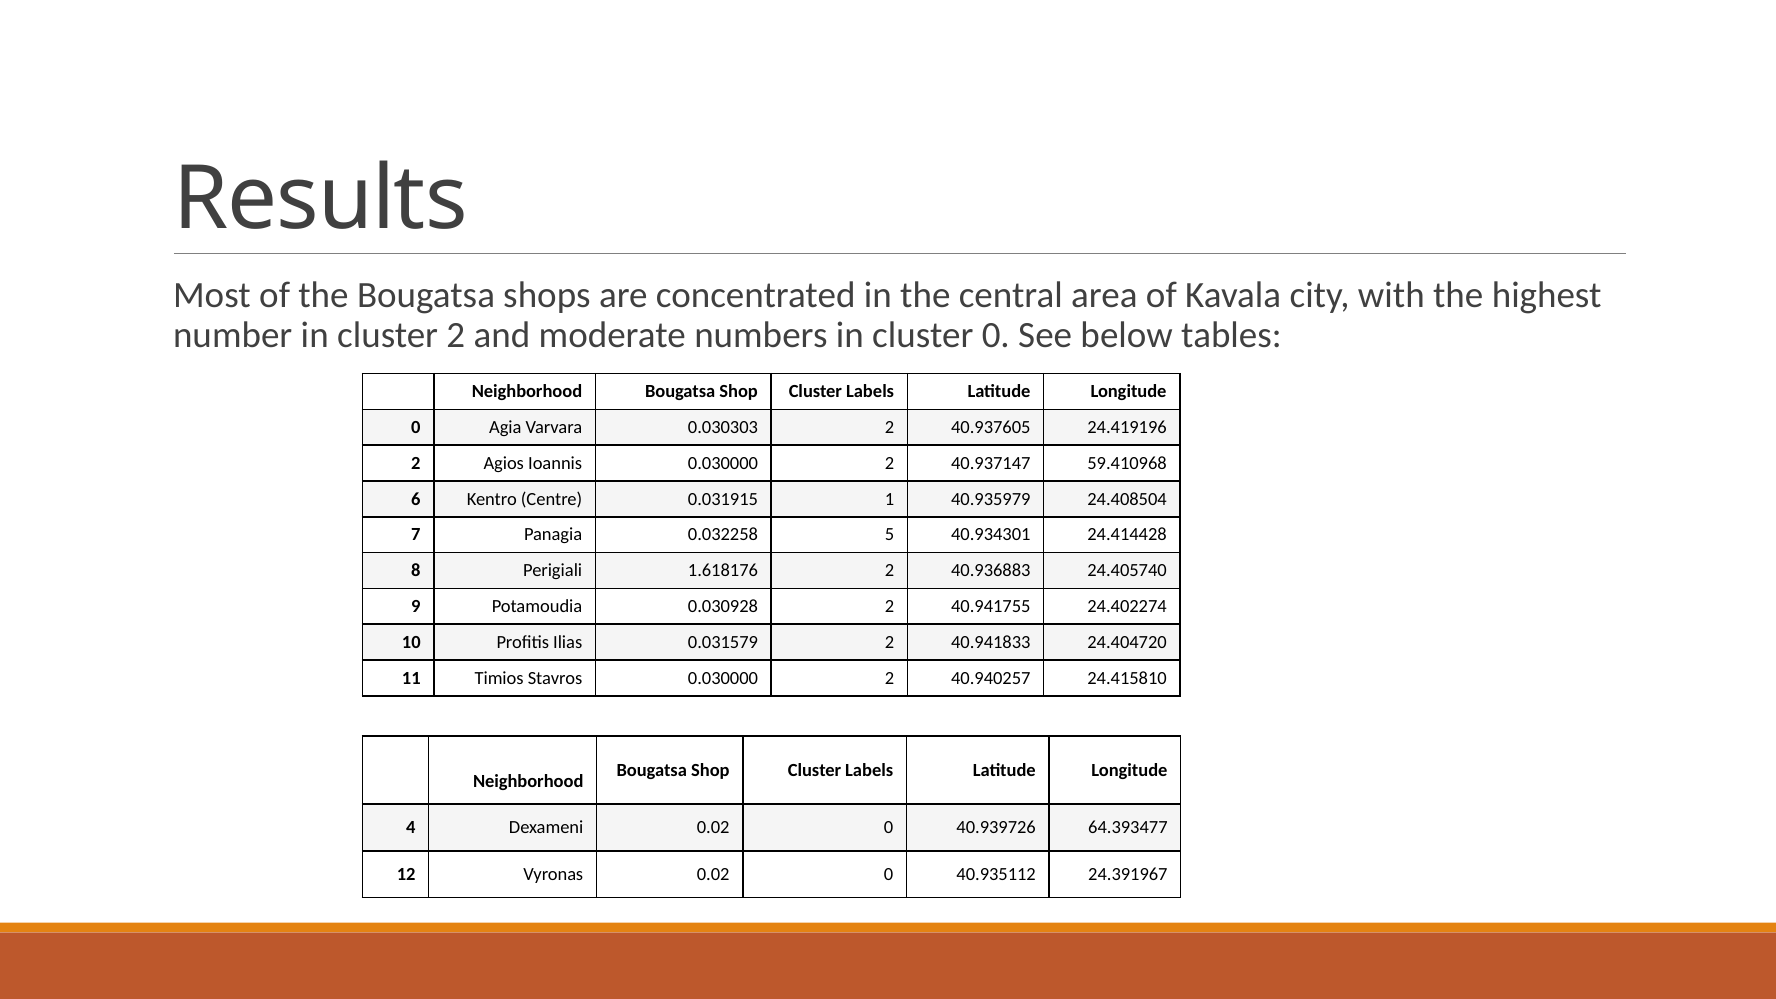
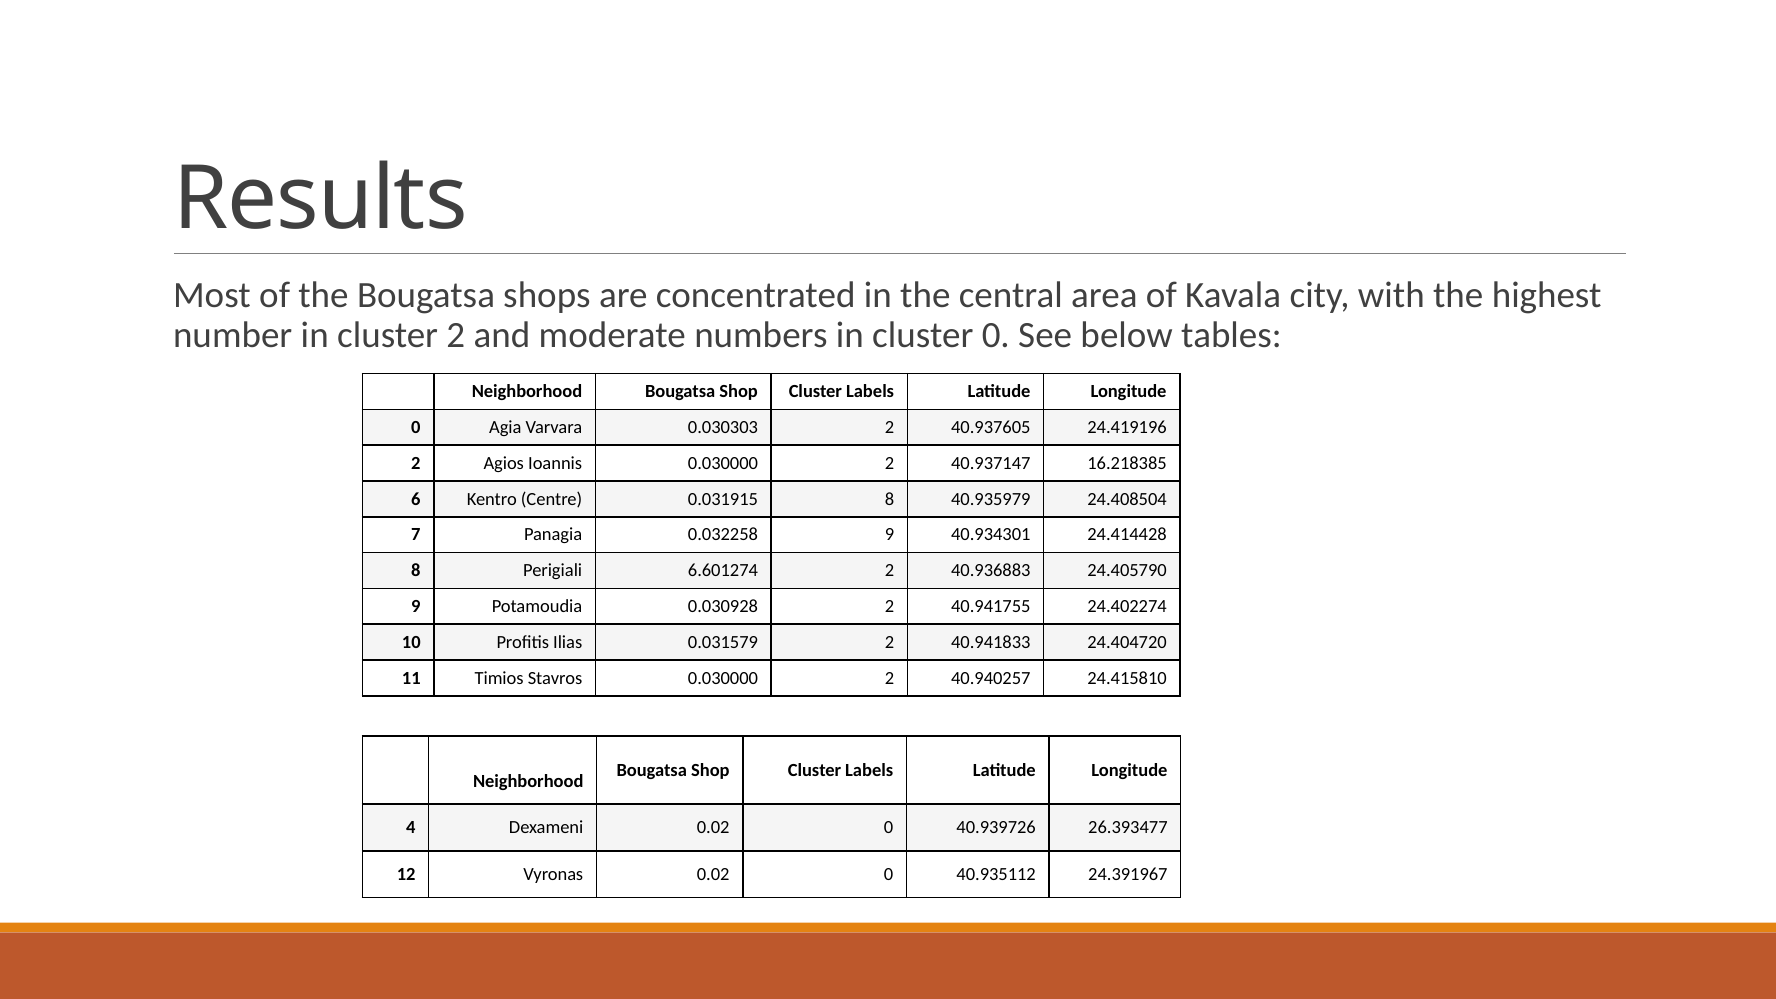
59.410968: 59.410968 -> 16.218385 (1127, 463)
0.031915 1: 1 -> 8 (889, 499)
0.032258 5: 5 -> 9 (889, 535)
1.618176: 1.618176 -> 6.601274 (723, 571)
24.405740: 24.405740 -> 24.405790 (1127, 571)
64.393477: 64.393477 -> 26.393477 (1128, 828)
